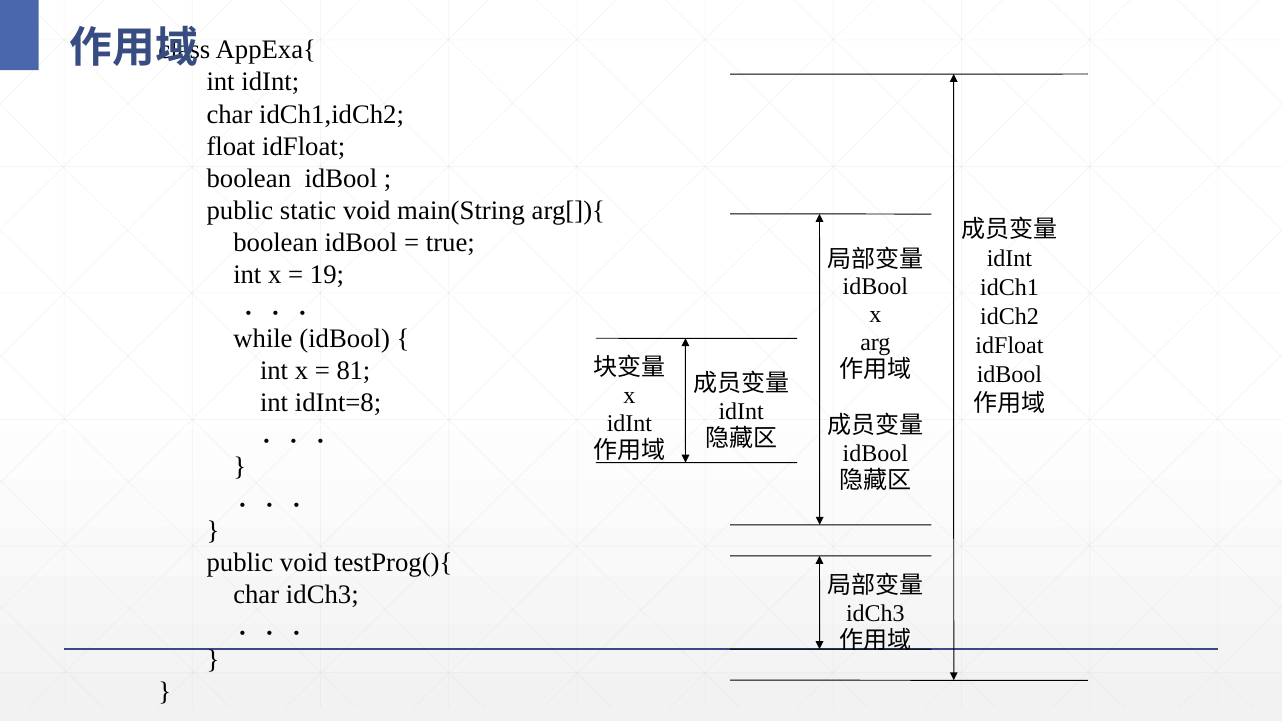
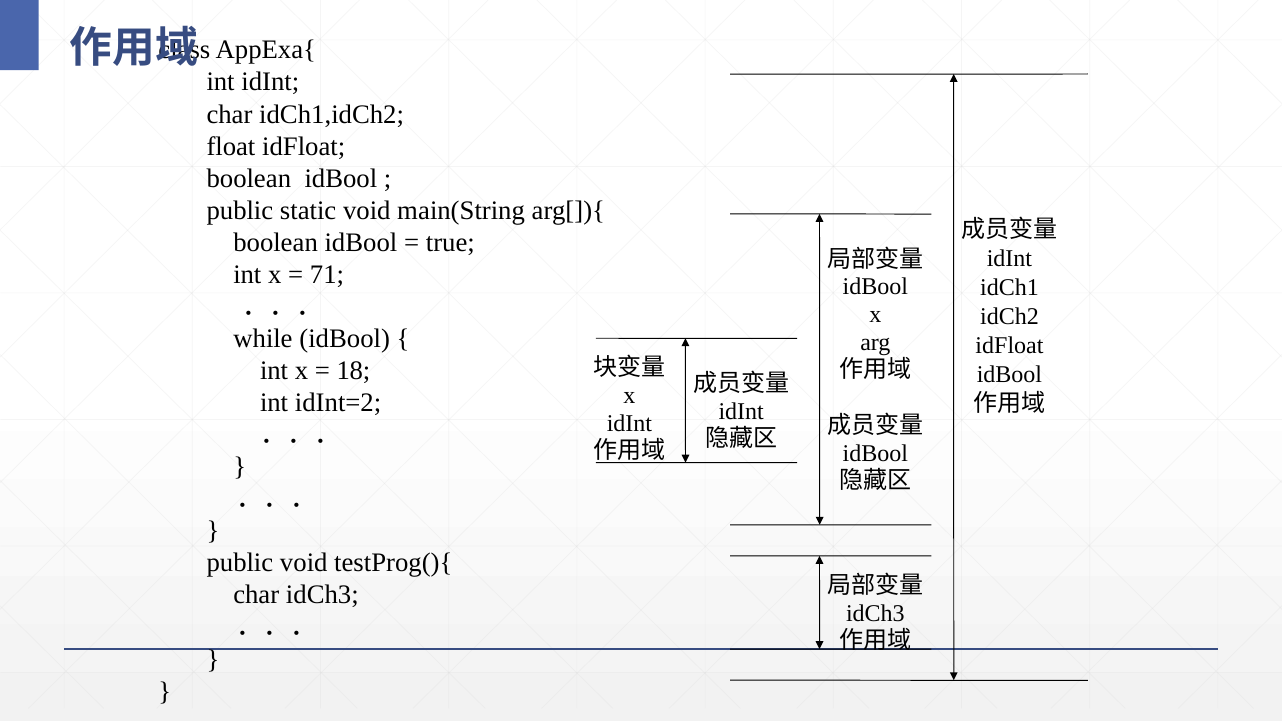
19: 19 -> 71 (327, 275)
81: 81 -> 18 (353, 371)
idInt=8: idInt=8 -> idInt=2 (338, 403)
